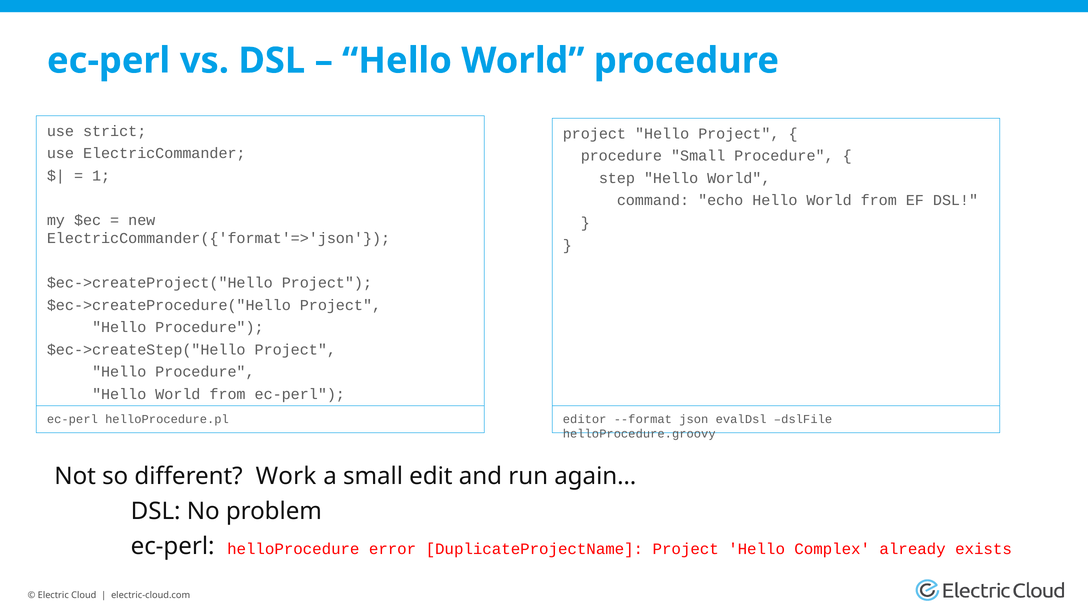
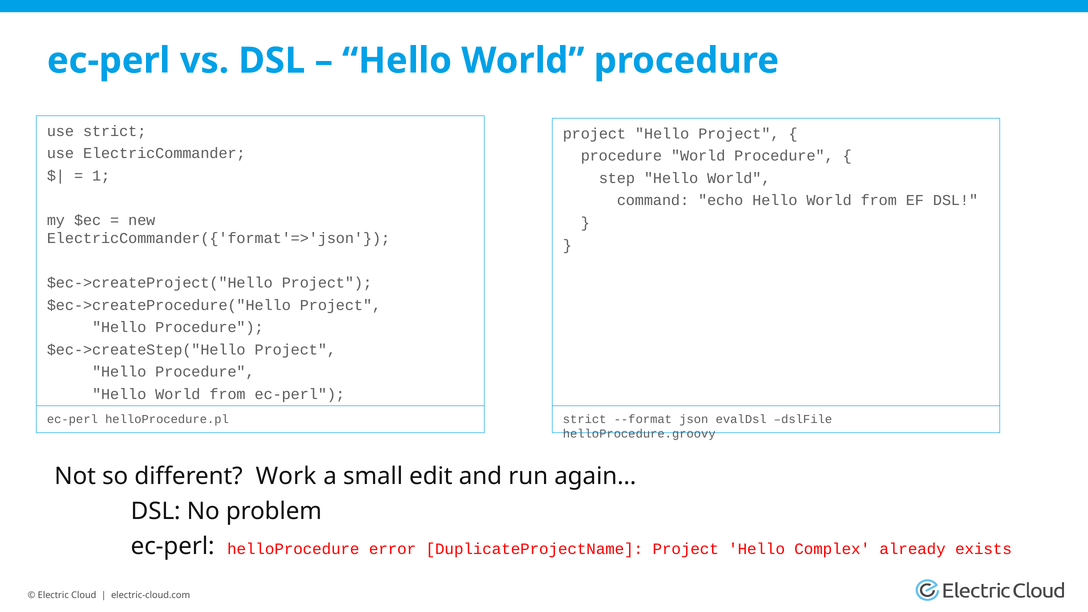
procedure Small: Small -> World (698, 156)
helloProcedure.pl editor: editor -> strict (585, 419)
